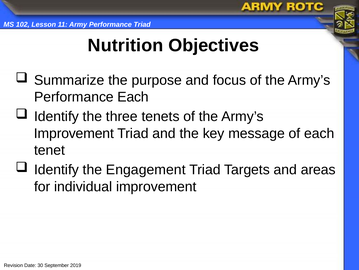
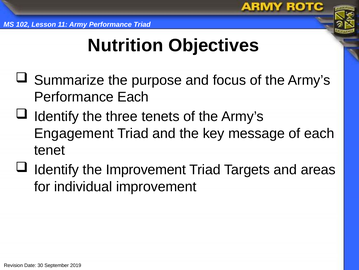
Improvement: Improvement -> Engagement (74, 133)
the Engagement: Engagement -> Improvement (146, 169)
